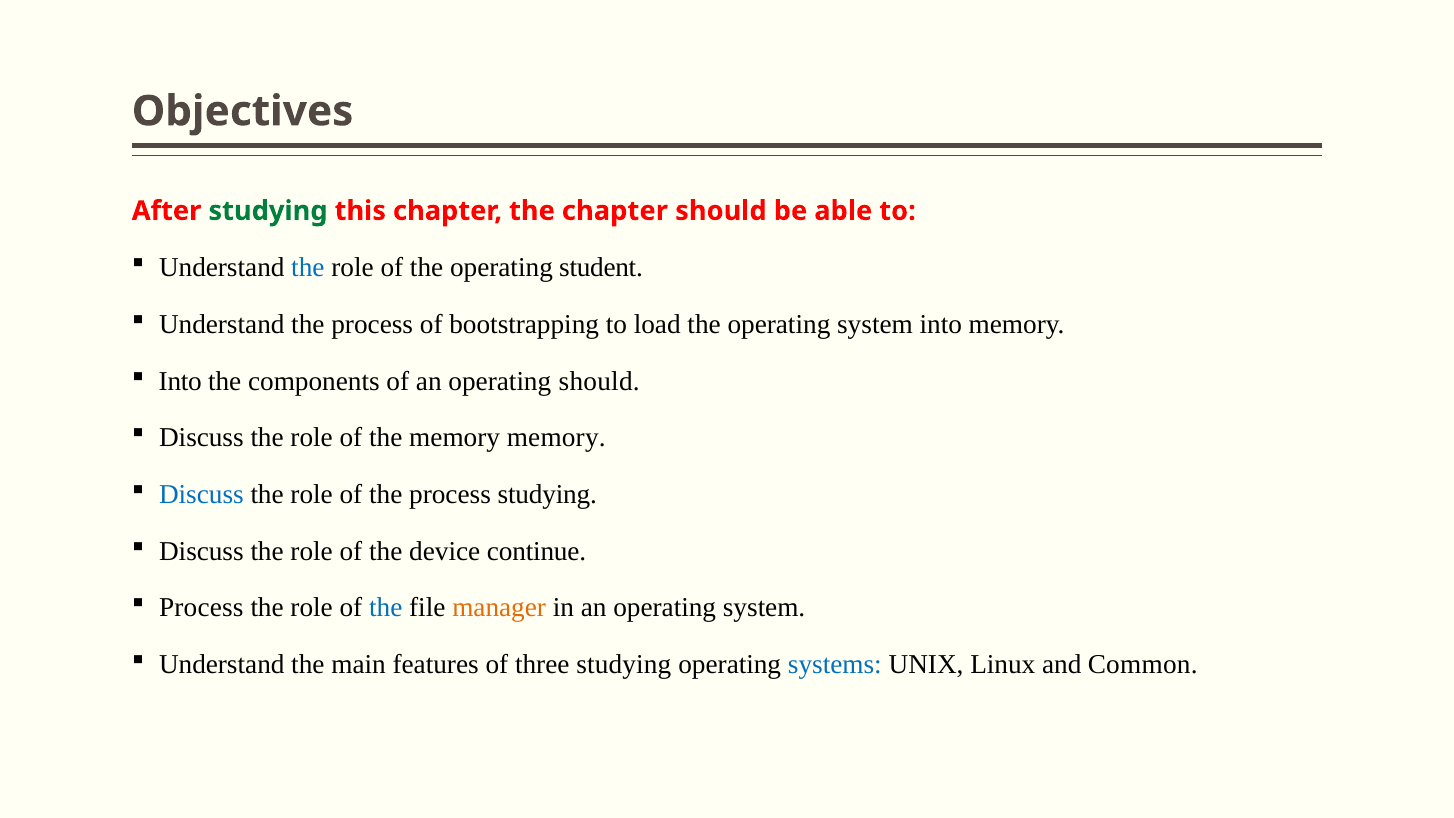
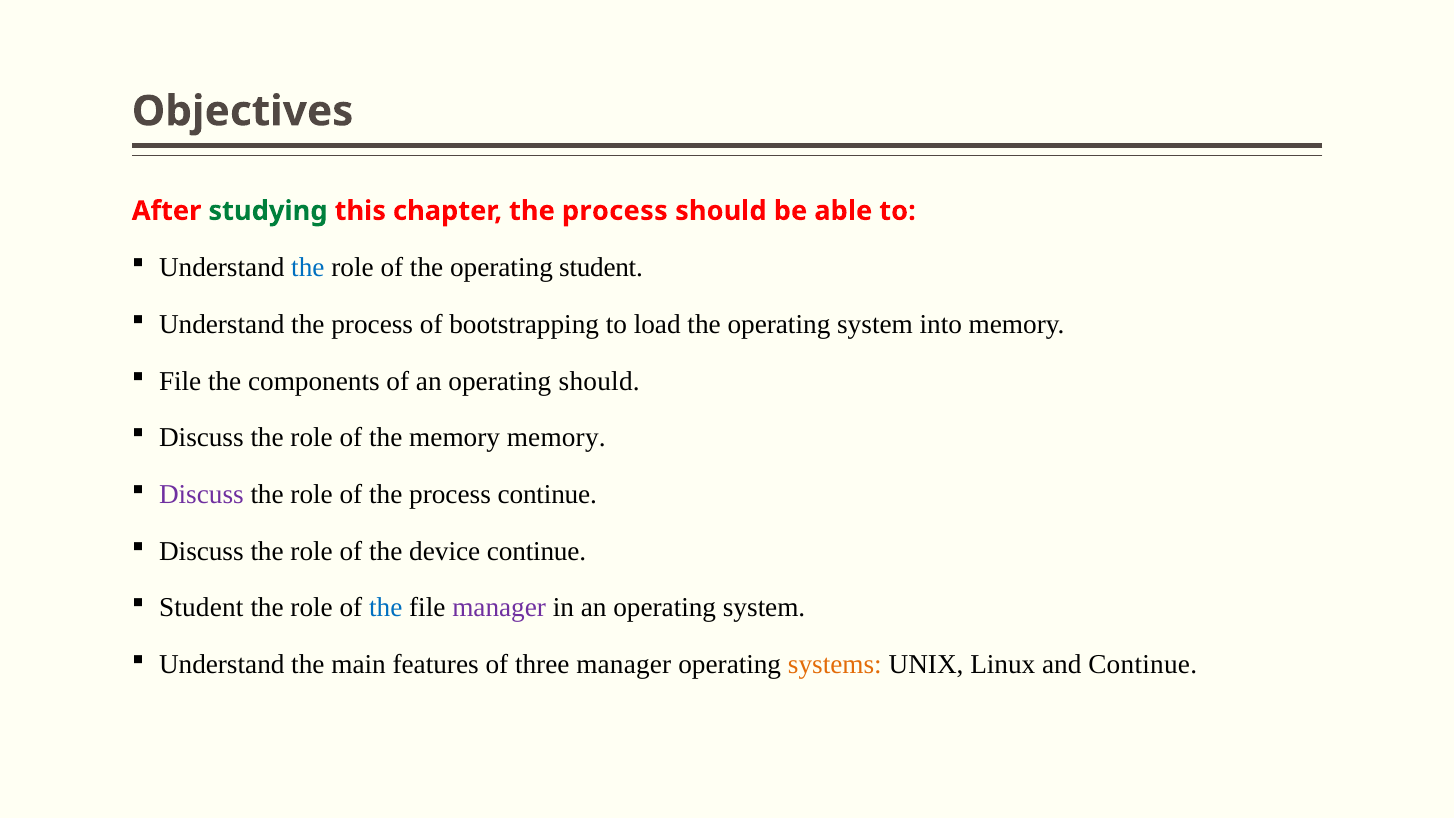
chapter the chapter: chapter -> process (615, 211)
Into: Into -> File (180, 381)
Discuss colour: blue -> purple (201, 494)
process studying: studying -> continue (547, 494)
Process: Process -> Student (201, 608)
manager colour: orange -> purple (499, 608)
three studying: studying -> manager (624, 665)
systems colour: blue -> orange (835, 665)
and Common: Common -> Continue (1143, 665)
